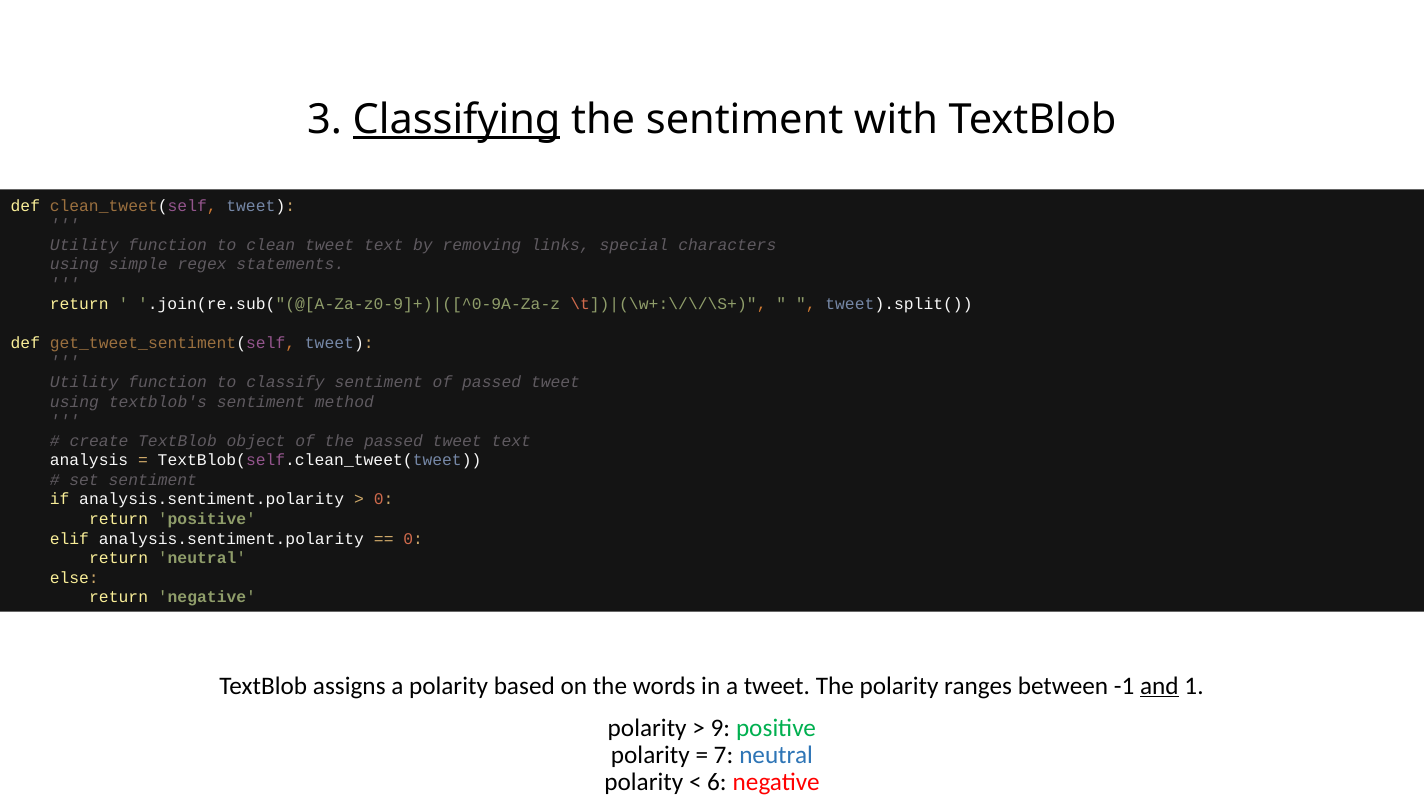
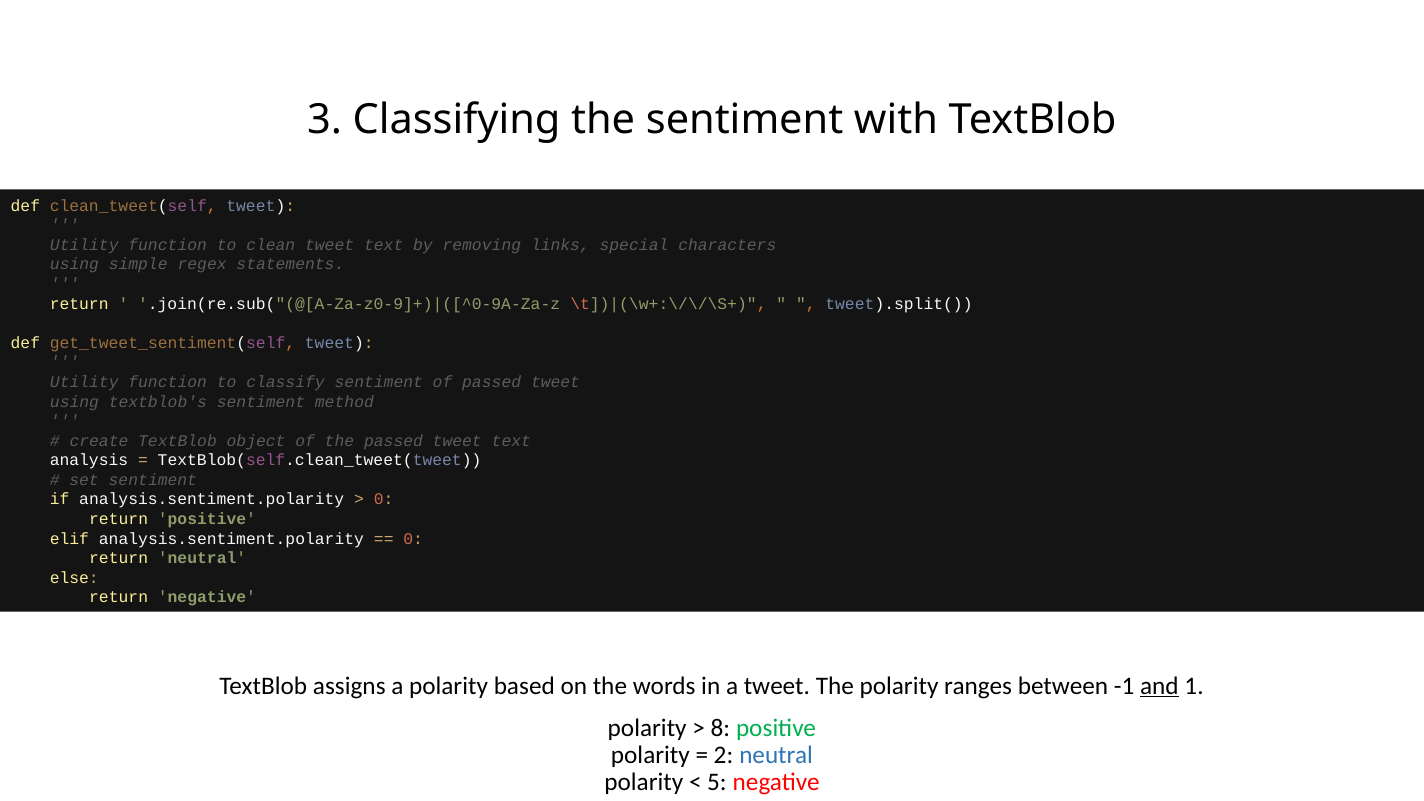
Classifying underline: present -> none (457, 120)
9: 9 -> 8 (720, 728)
7: 7 -> 2 (724, 755)
6: 6 -> 5 (717, 782)
